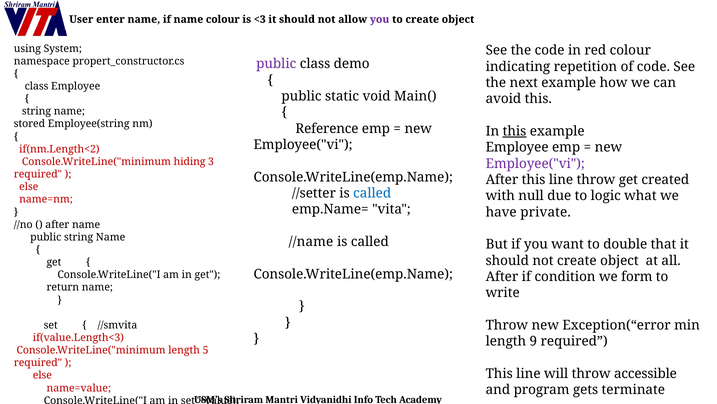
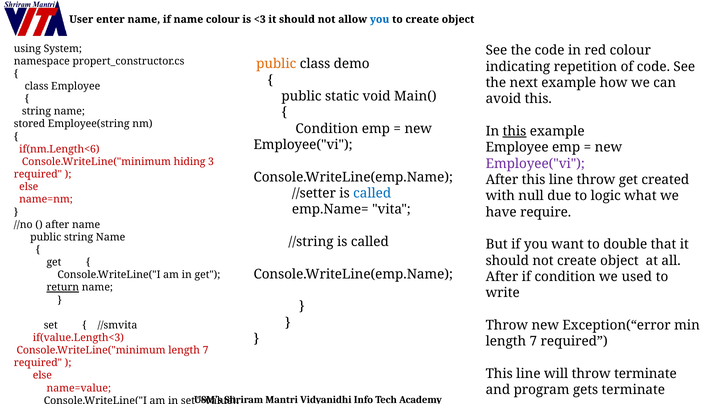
you colour: purple -> blue (380, 19)
public colour: purple -> orange (276, 64)
Reference: Reference -> Condition (327, 128)
if(nm.Length<2: if(nm.Length<2 -> if(nm.Length<6 (59, 149)
private: private -> require (546, 212)
//name: //name -> //string (311, 241)
form: form -> used (637, 276)
return underline: none -> present (63, 287)
9: 9 -> 7 (533, 341)
Console.WriteLine("minimum length 5: 5 -> 7 (206, 350)
throw accessible: accessible -> terminate (645, 373)
